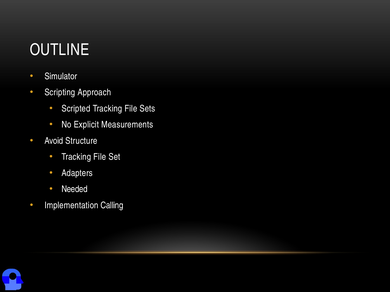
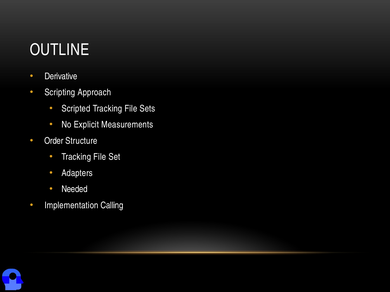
Simulator: Simulator -> Derivative (61, 76)
Avoid: Avoid -> Order (54, 141)
